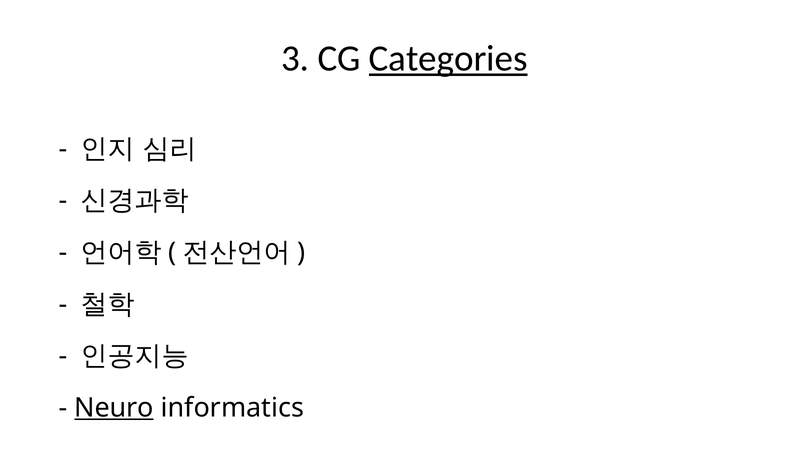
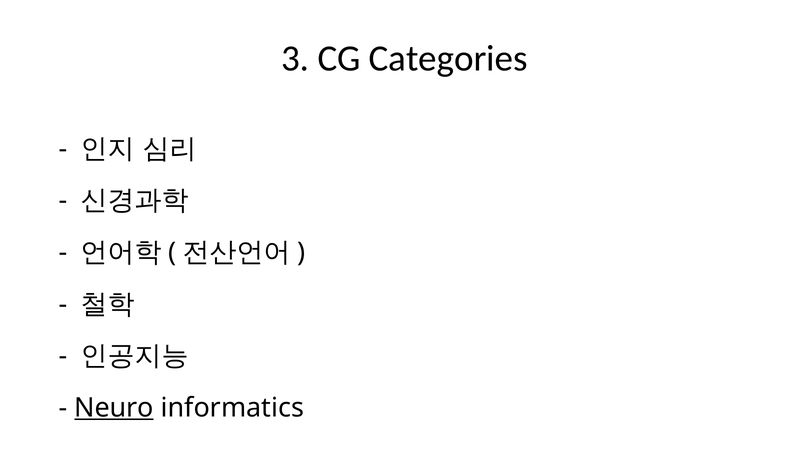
Categories underline: present -> none (448, 59)
